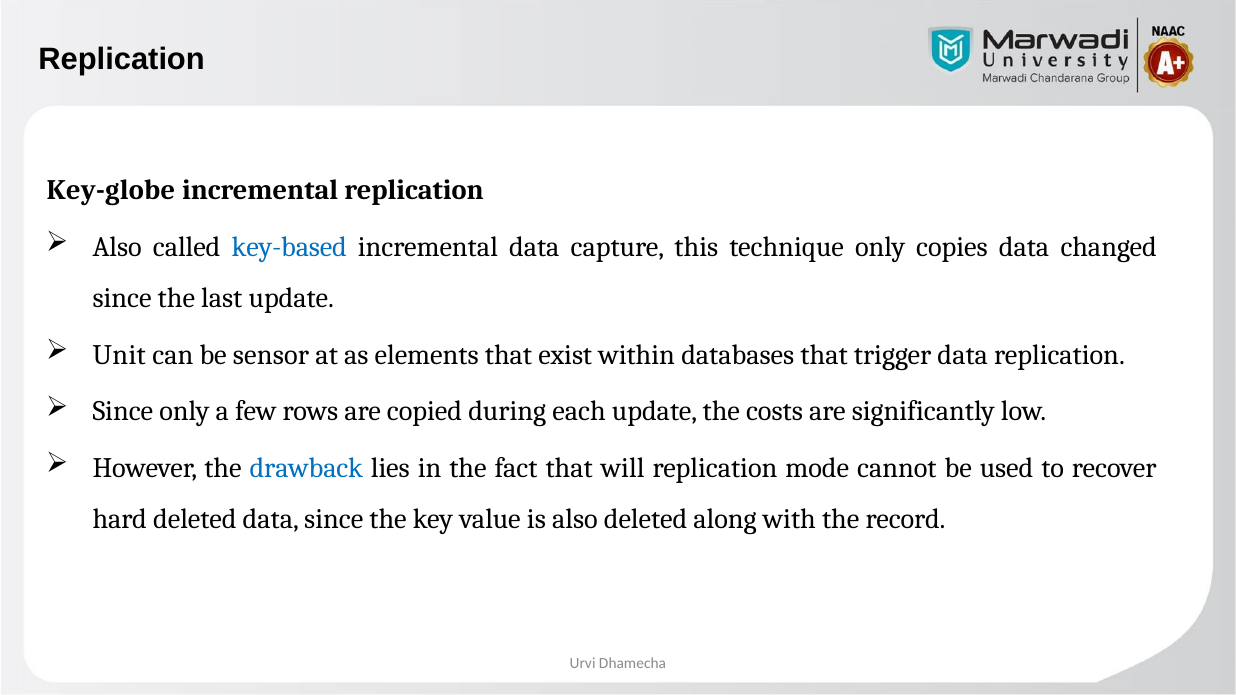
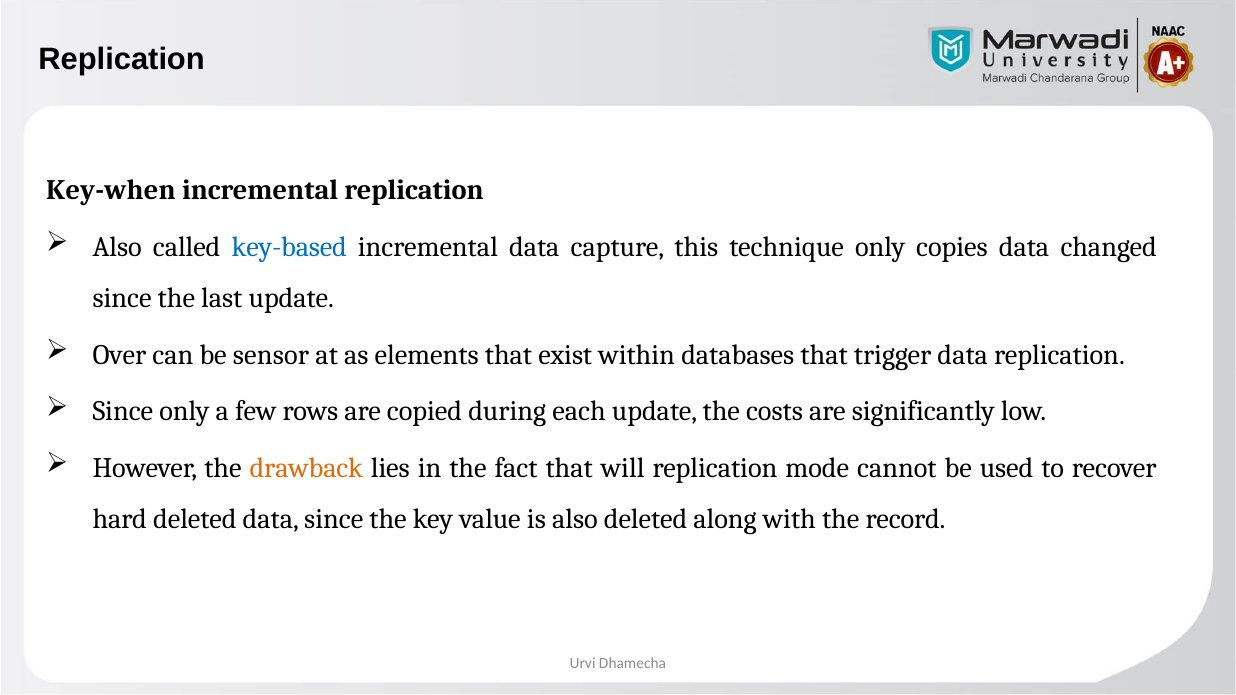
Key-globe: Key-globe -> Key-when (111, 191)
Unit: Unit -> Over (119, 355)
drawback colour: blue -> orange (306, 468)
